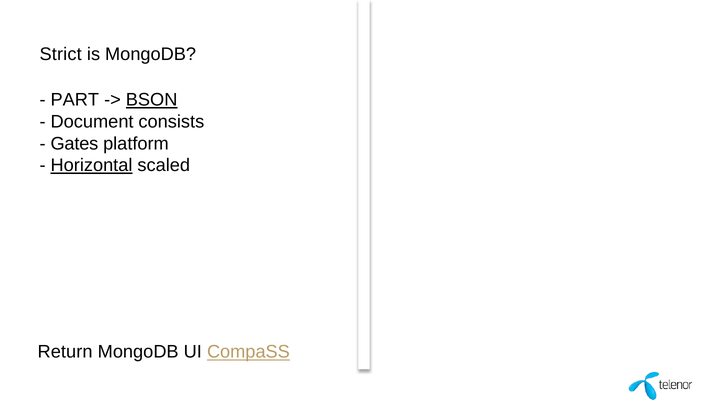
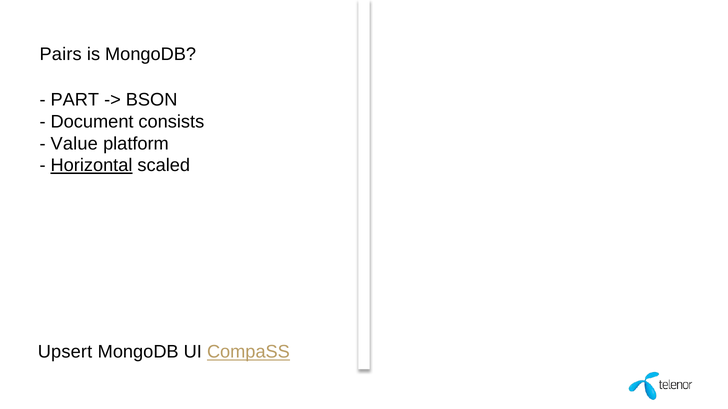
Strict: Strict -> Pairs (61, 54)
BSON underline: present -> none (152, 100)
Gates: Gates -> Value (74, 144)
Return: Return -> Upsert (65, 352)
